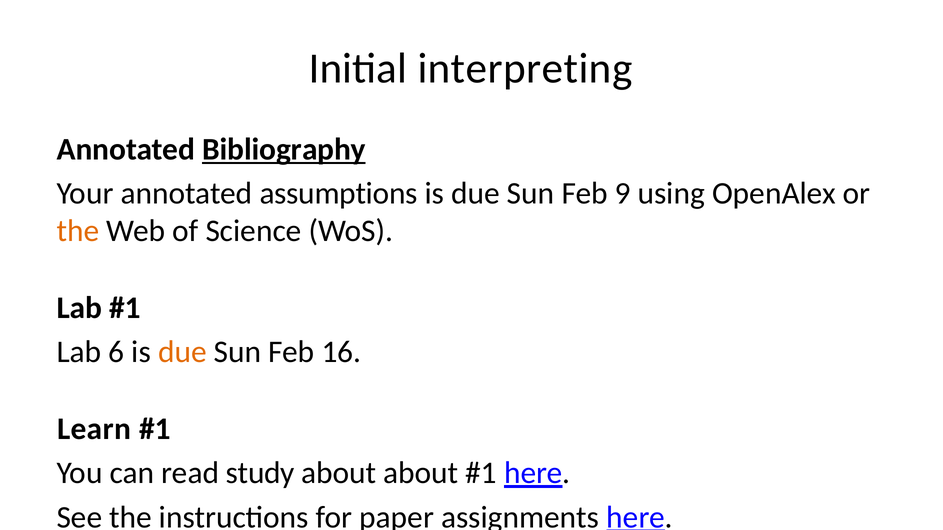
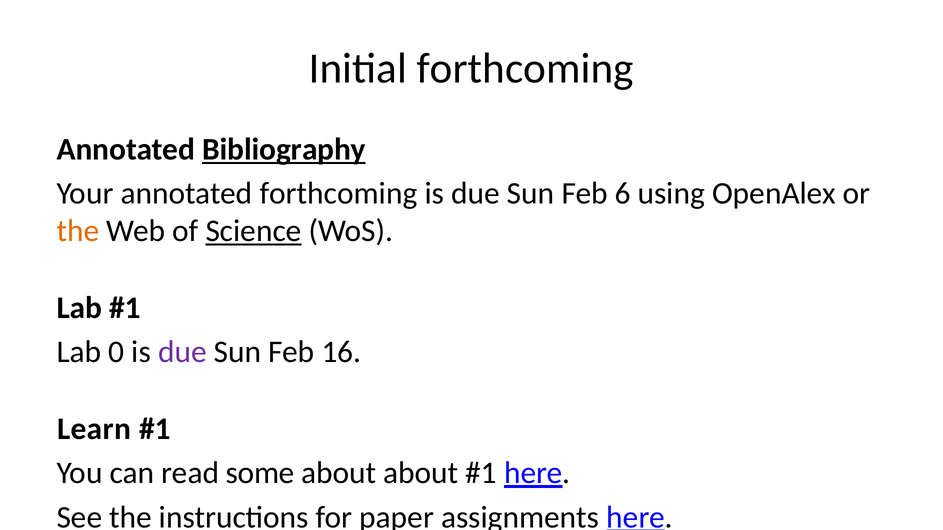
Initial interpreting: interpreting -> forthcoming (525, 68)
annotated assumptions: assumptions -> forthcoming (338, 194)
9: 9 -> 6 (623, 194)
Science underline: none -> present (254, 231)
6: 6 -> 0 (116, 352)
due colour: orange -> purple (182, 352)
study: study -> some (260, 473)
